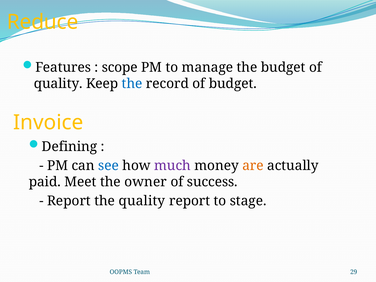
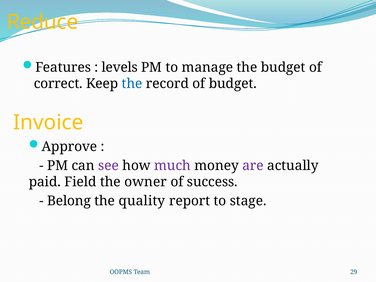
scope: scope -> levels (120, 67)
quality: quality -> correct (58, 84)
Defining: Defining -> Approve (69, 147)
see colour: blue -> purple (109, 166)
are colour: orange -> purple (253, 166)
Meet: Meet -> Field (80, 182)
Report: Report -> Belong (69, 201)
